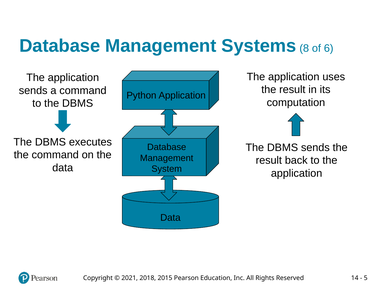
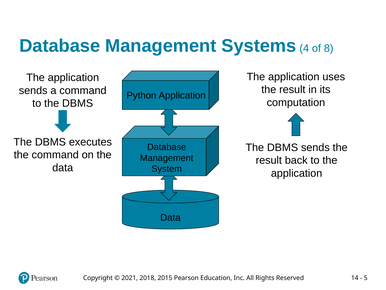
8: 8 -> 4 (304, 48)
6: 6 -> 8 (329, 48)
